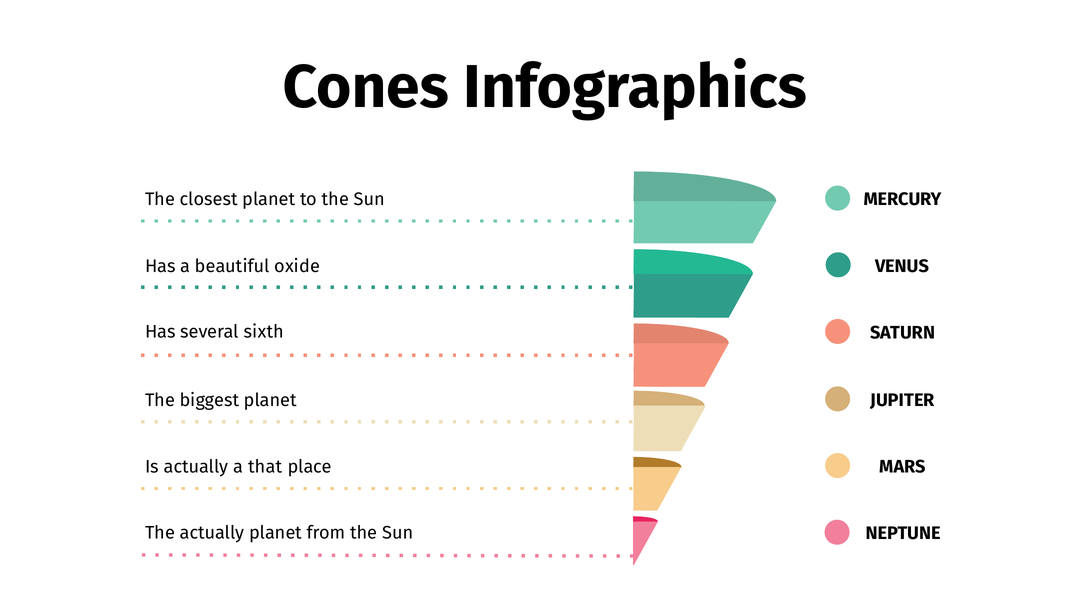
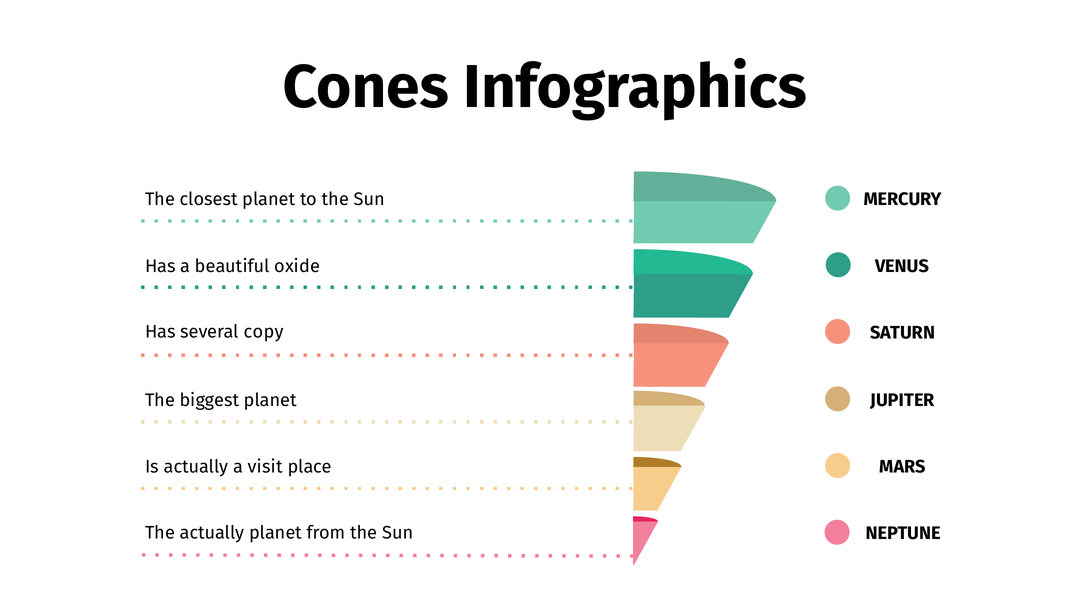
sixth: sixth -> copy (264, 332)
that: that -> visit (265, 467)
